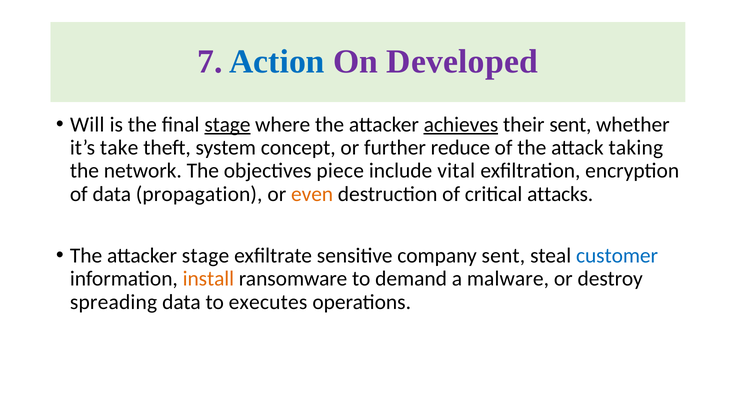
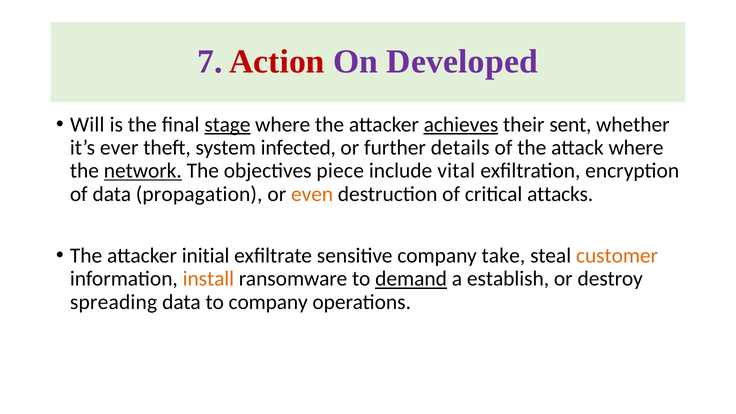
Action colour: blue -> red (277, 62)
take: take -> ever (119, 148)
concept: concept -> infected (298, 148)
reduce: reduce -> details (460, 148)
attack taking: taking -> where (636, 148)
network underline: none -> present (143, 171)
attacker stage: stage -> initial (206, 256)
company sent: sent -> take (503, 256)
customer colour: blue -> orange (617, 256)
demand underline: none -> present (411, 279)
malware: malware -> establish (508, 279)
to executes: executes -> company (268, 302)
